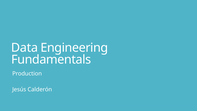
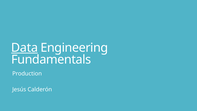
Data underline: none -> present (25, 48)
